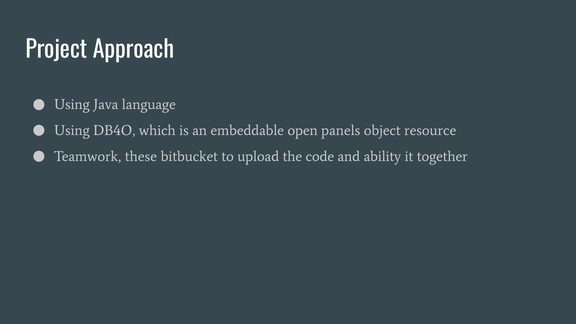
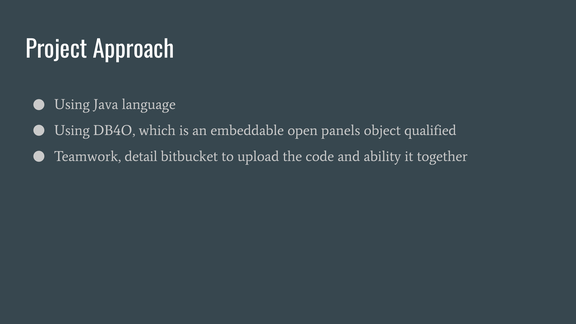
resource: resource -> qualified (430, 130)
these: these -> detail (141, 156)
